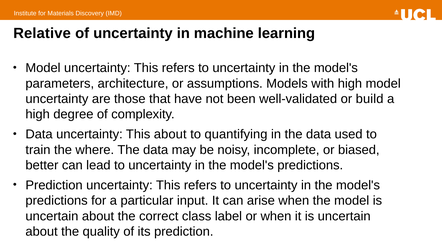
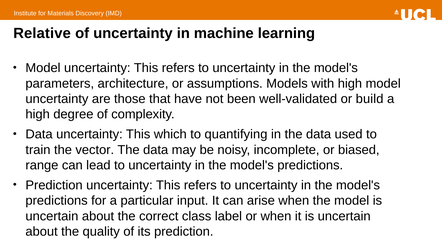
This about: about -> which (170, 135)
where: where -> vector (95, 150)
better: better -> range (42, 166)
